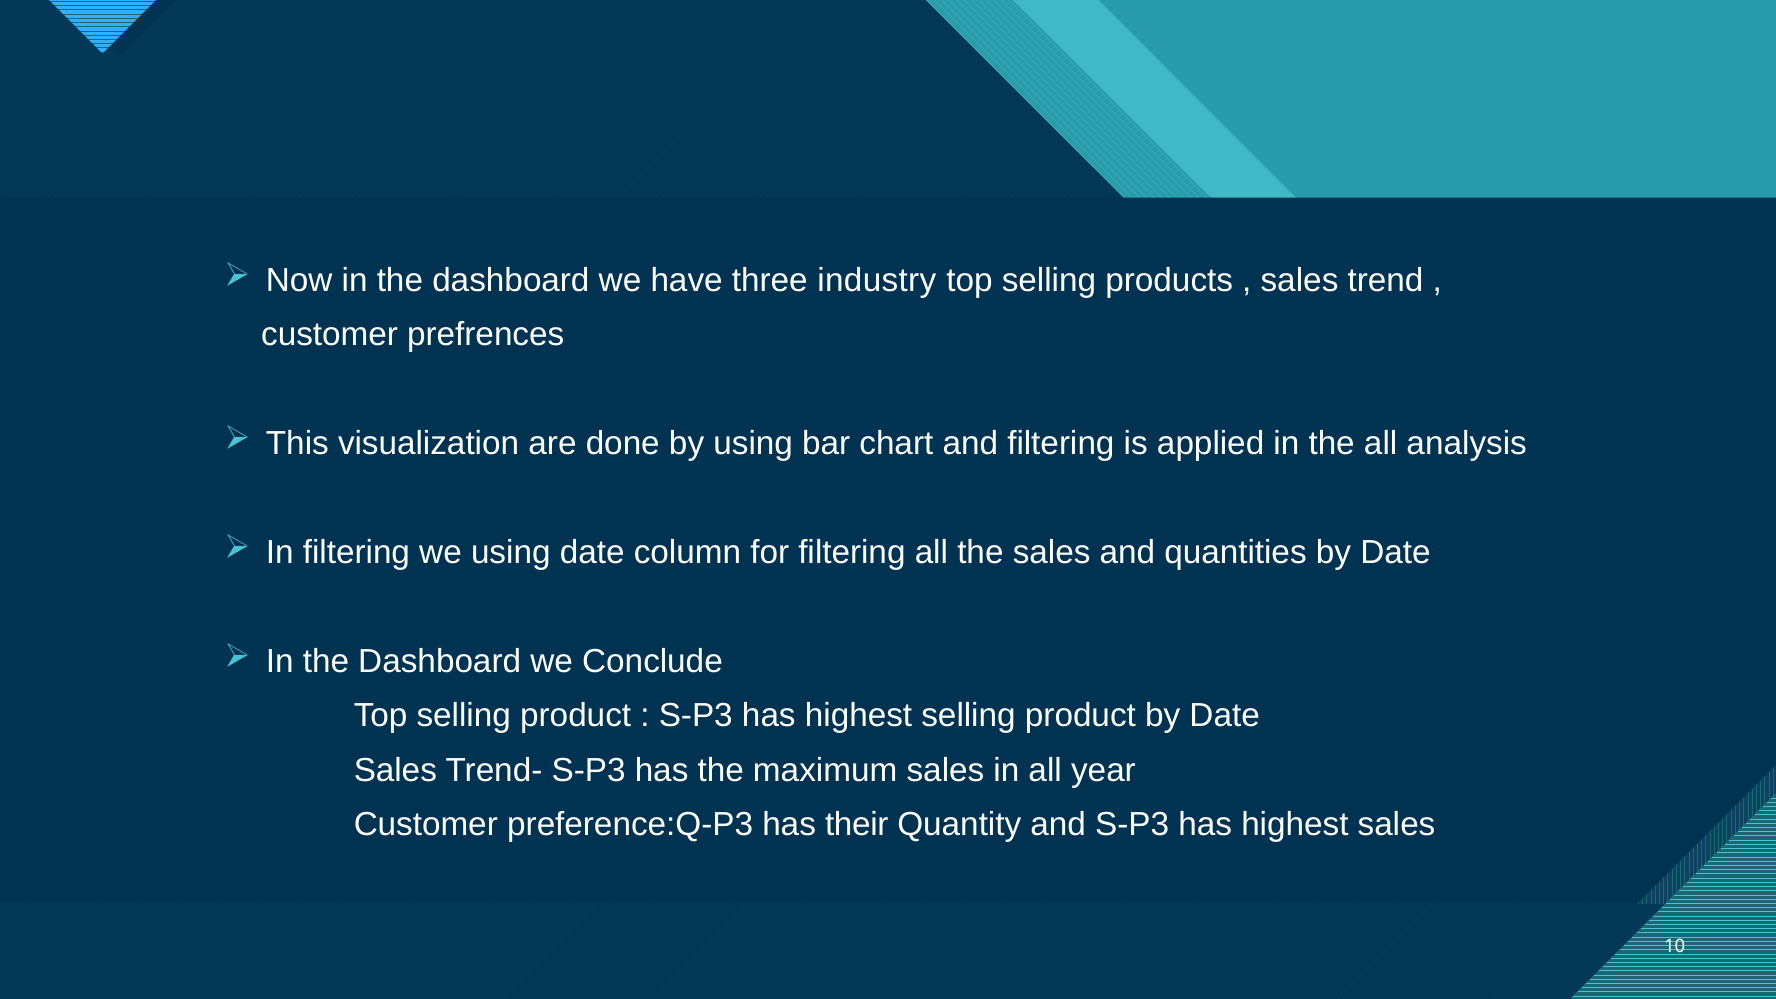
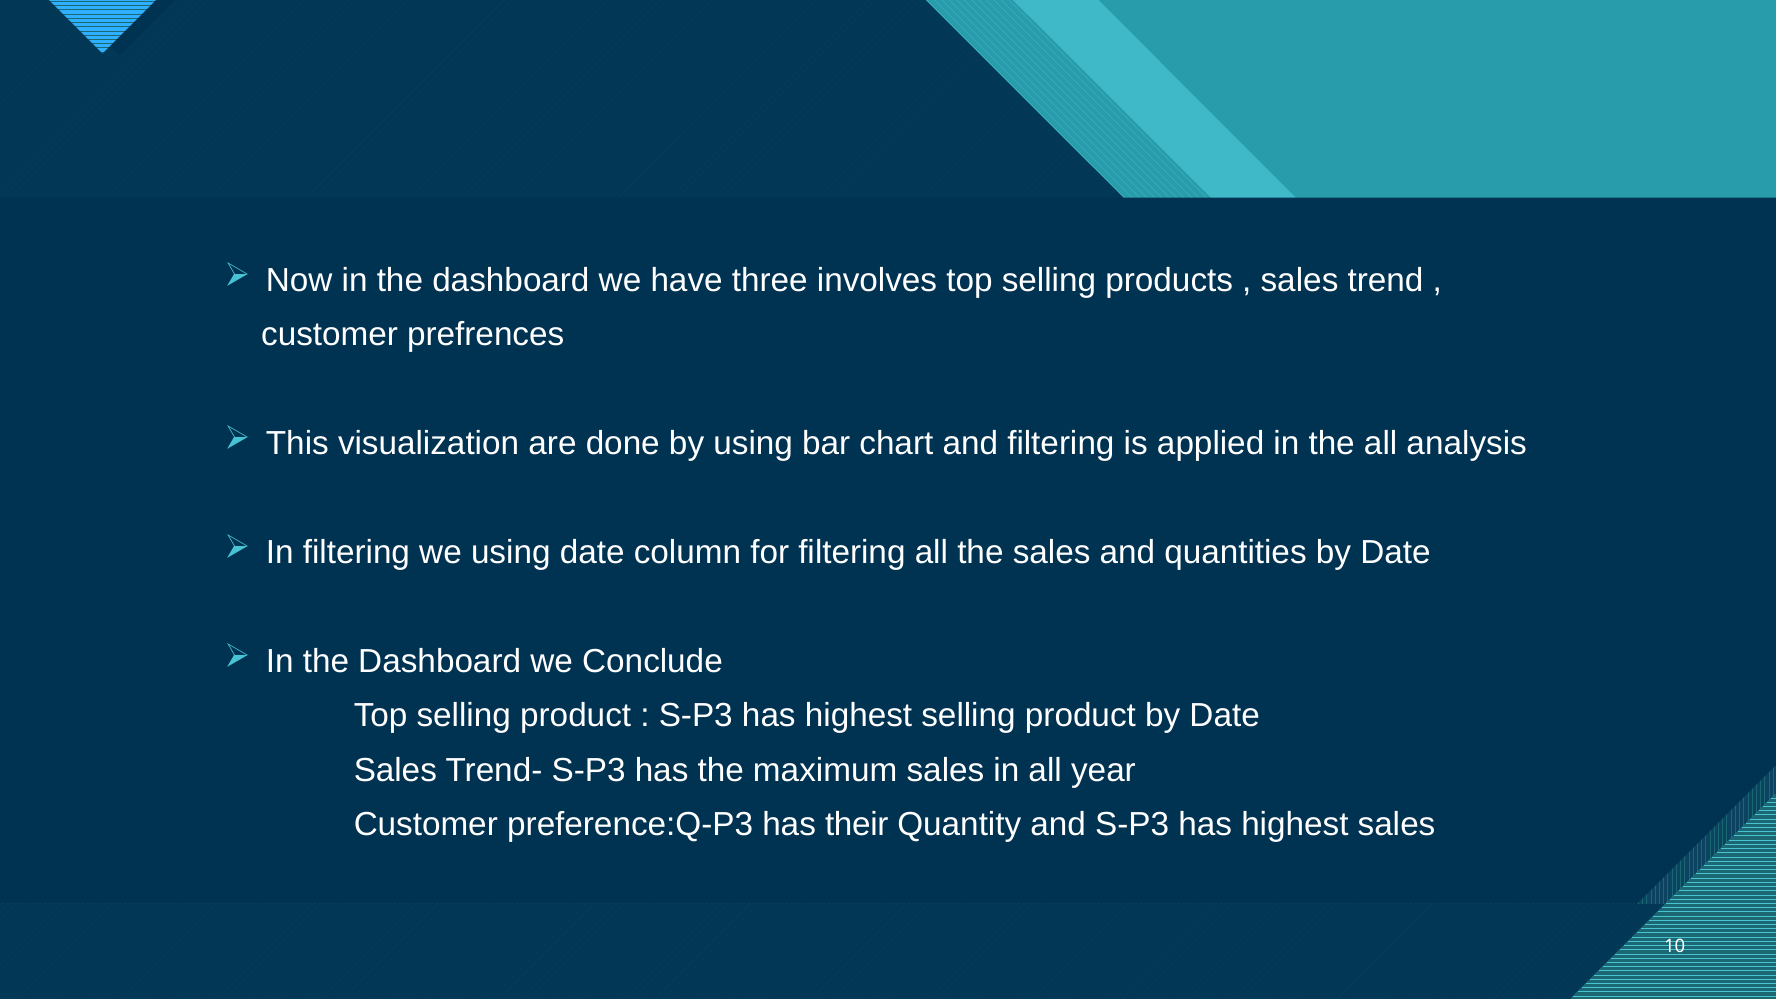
industry: industry -> involves (877, 280)
